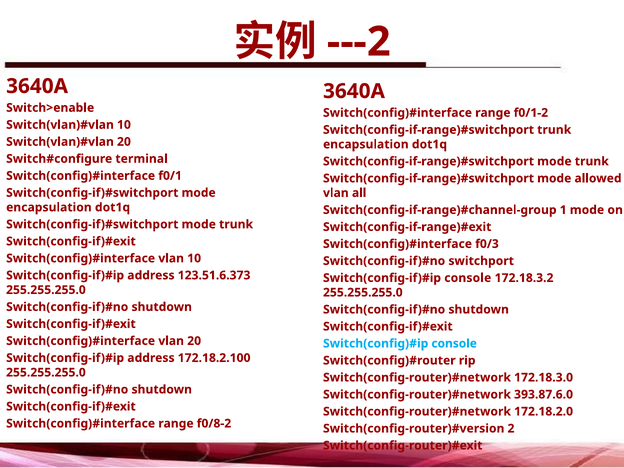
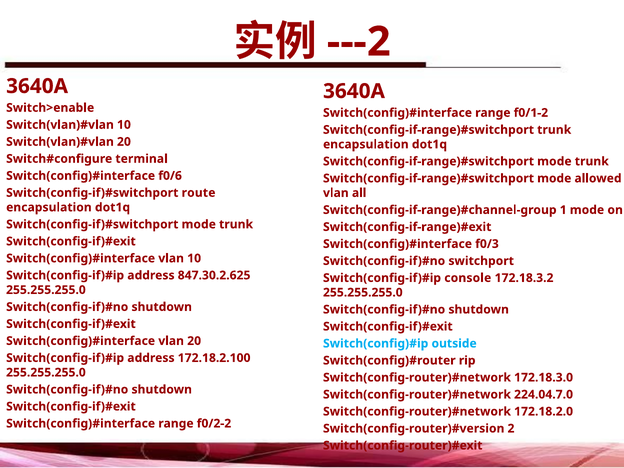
f0/1: f0/1 -> f0/6 (170, 176)
mode: mode -> route (199, 193)
123.51.6.373: 123.51.6.373 -> 847.30.2.625 (214, 275)
console: console -> outside (454, 343)
393.87.6.0: 393.87.6.0 -> 224.04.7.0 (544, 394)
f0/8-2: f0/8-2 -> f0/2-2 (214, 423)
